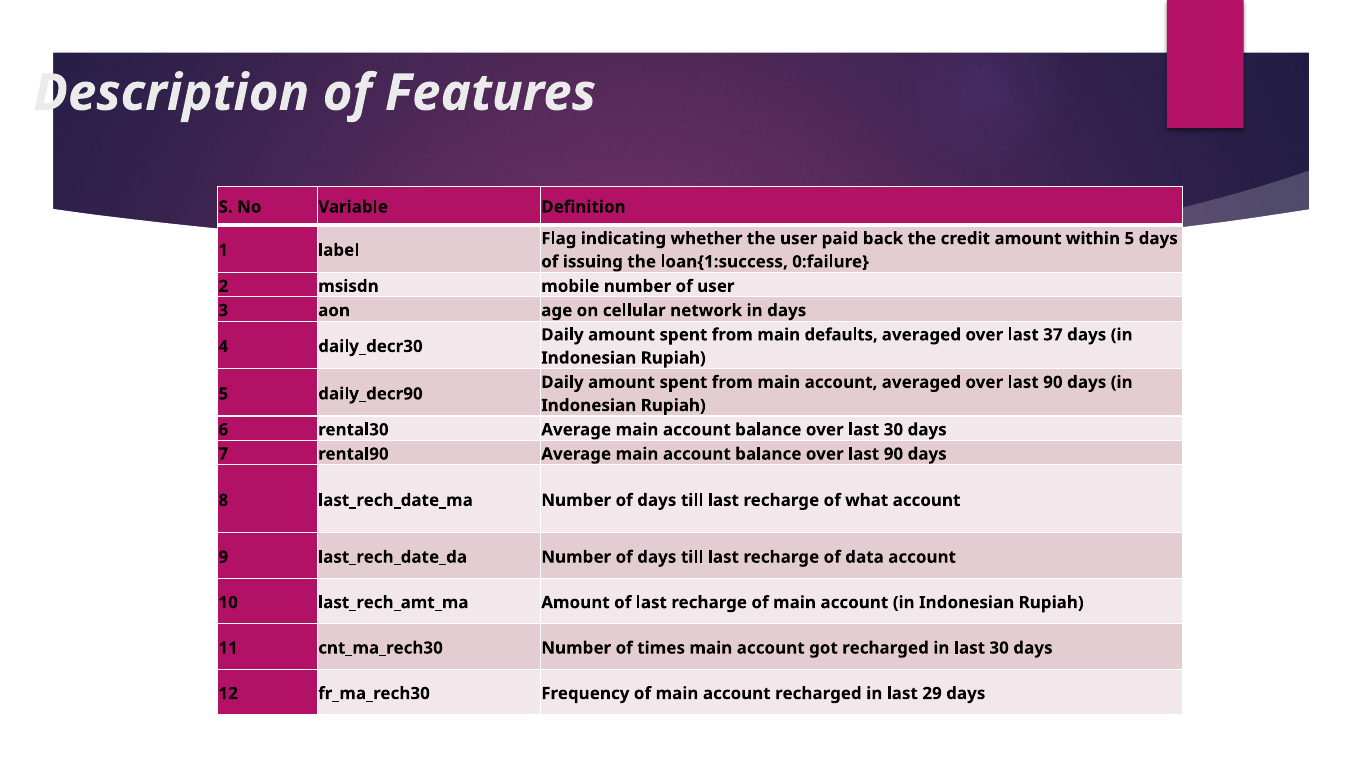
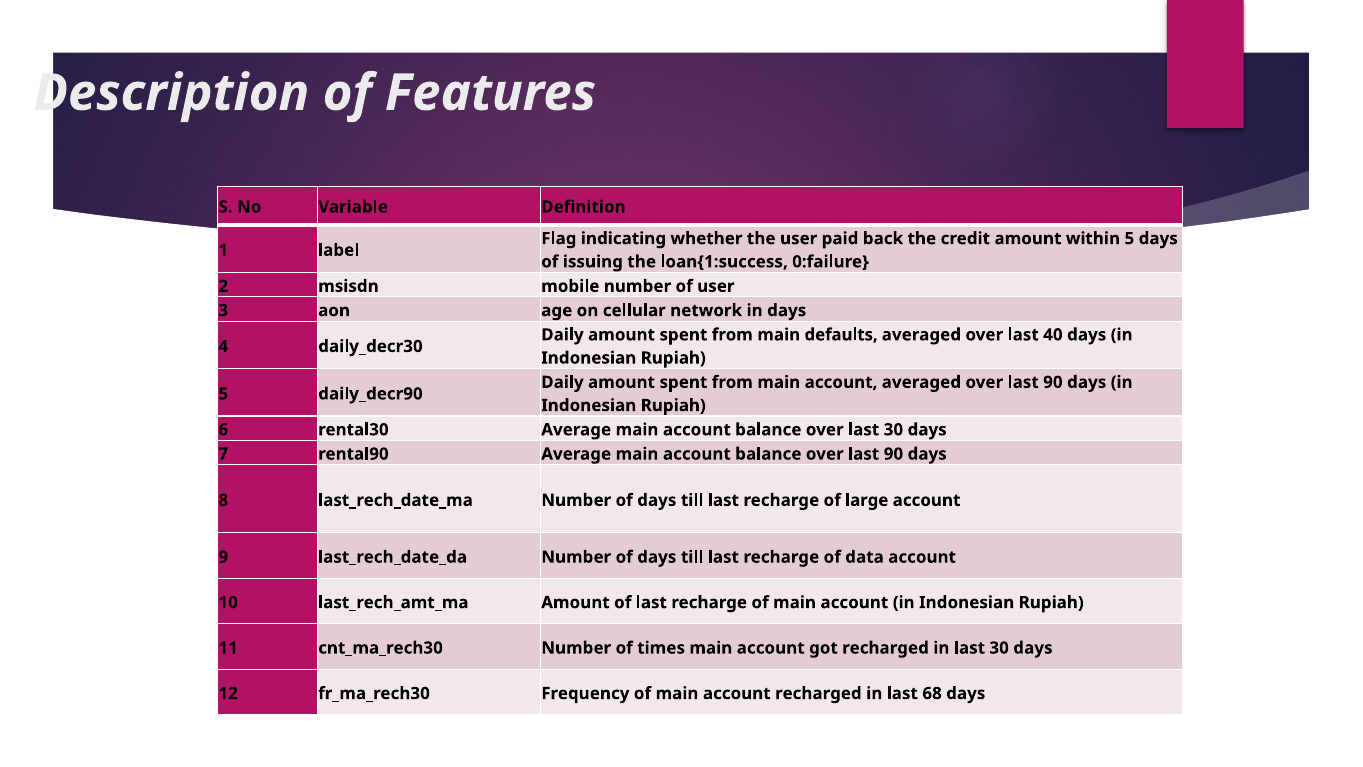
37: 37 -> 40 (1053, 335)
what: what -> large (867, 500)
29: 29 -> 68 (932, 693)
